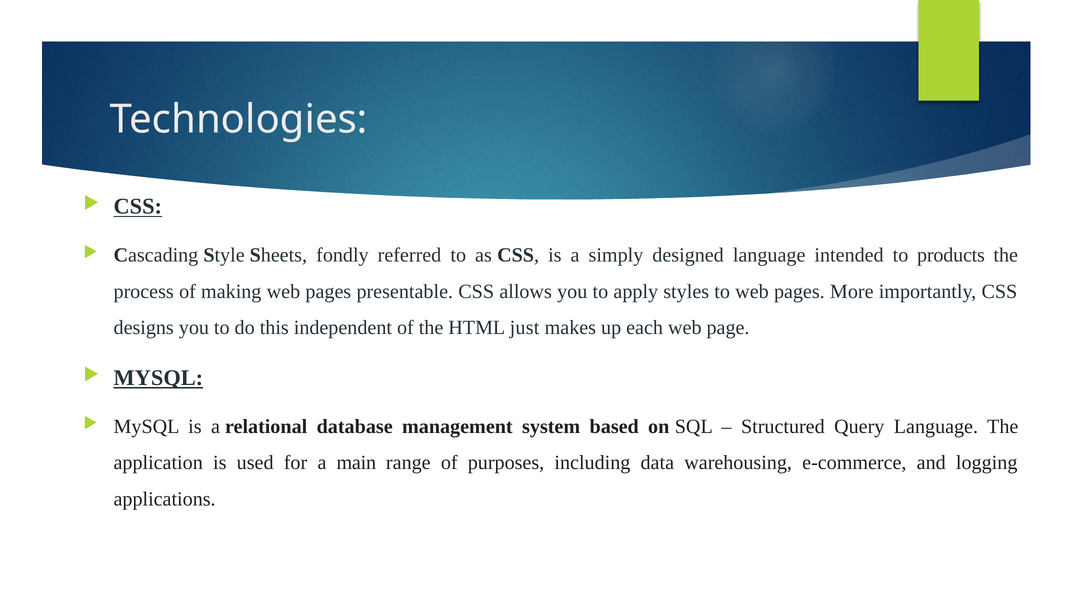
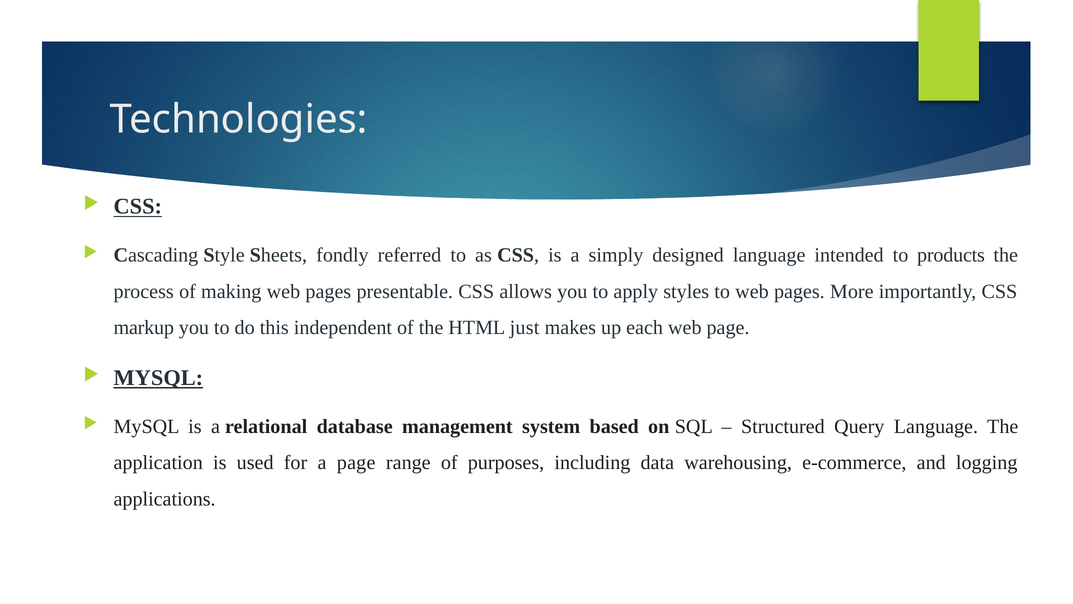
designs: designs -> markup (144, 327)
a main: main -> page (356, 462)
